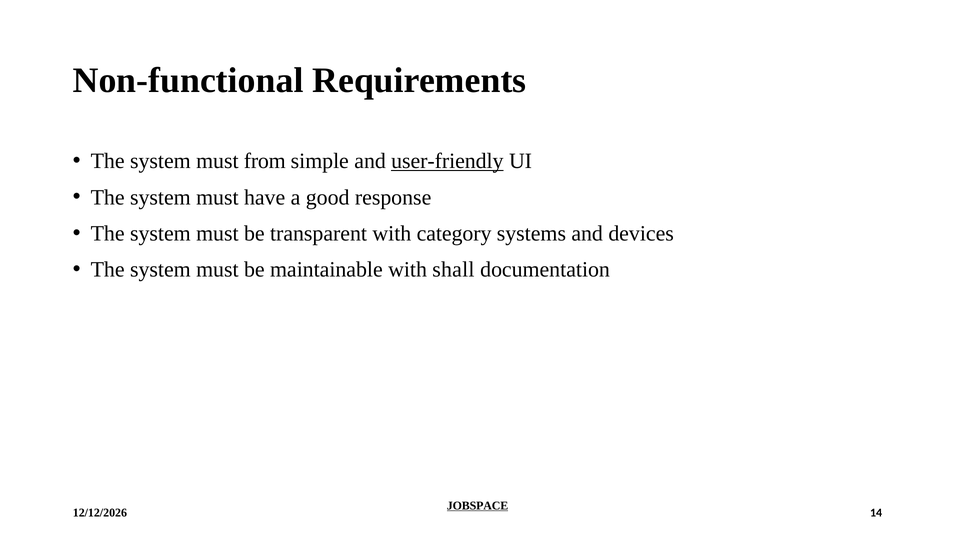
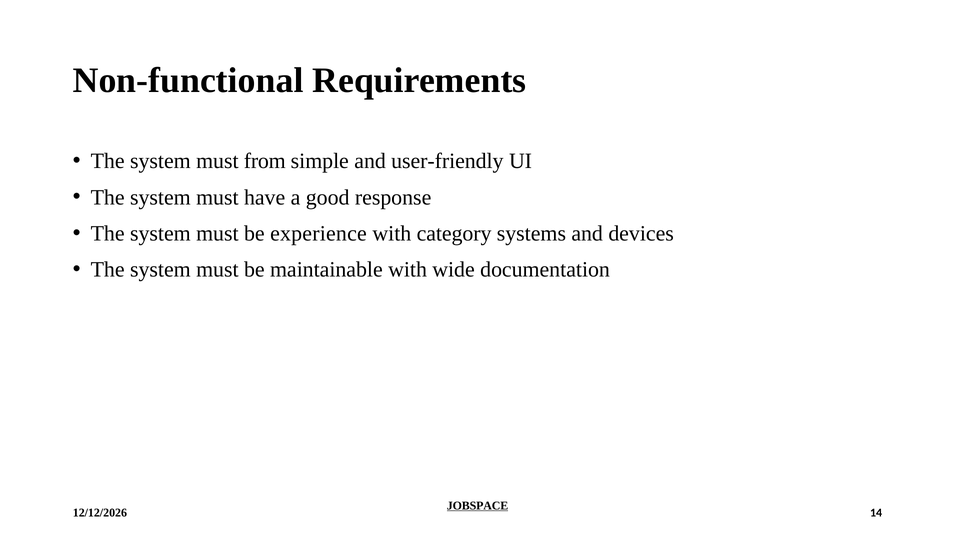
user-friendly underline: present -> none (447, 161)
transparent: transparent -> experience (318, 234)
shall: shall -> wide (454, 270)
